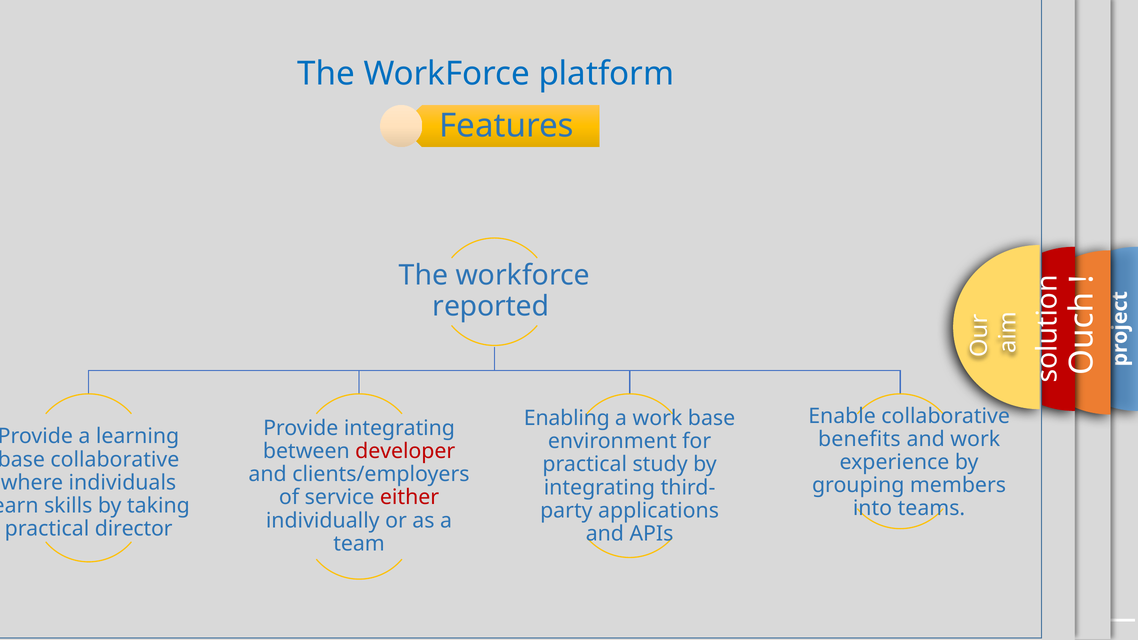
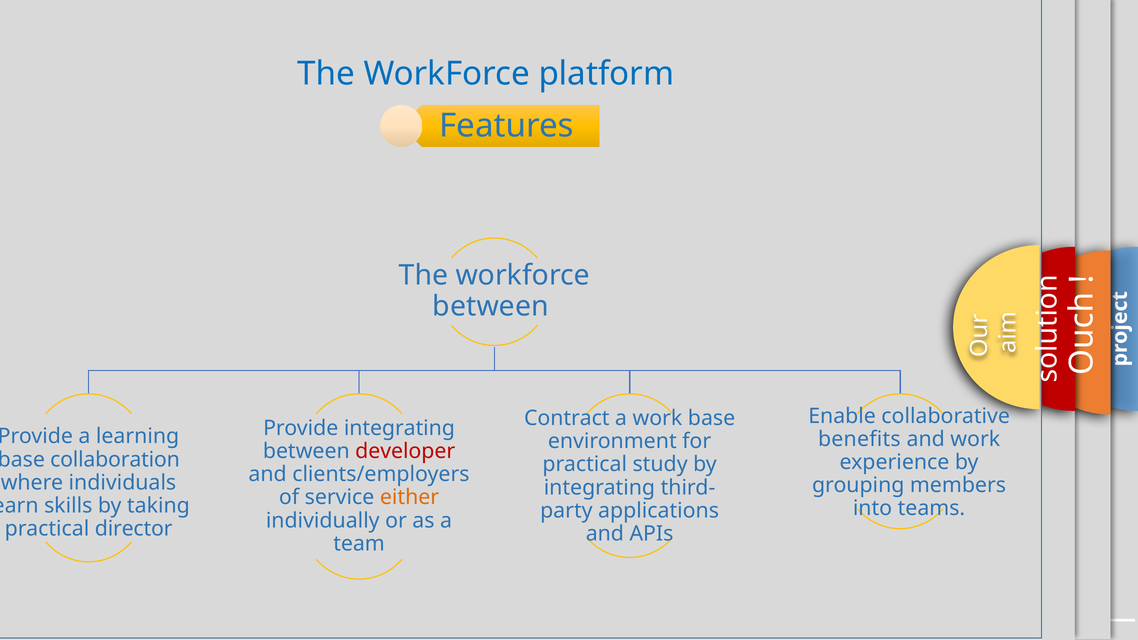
reported: reported -> between (491, 306)
Enabling: Enabling -> Contract (567, 418)
collaborative: collaborative -> collaboration (115, 460)
either colour: red -> orange (410, 498)
